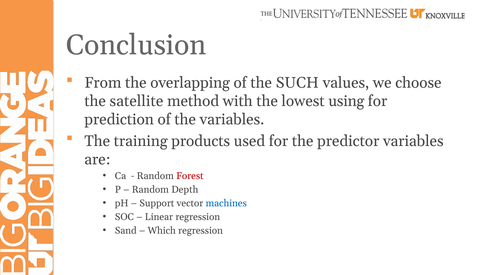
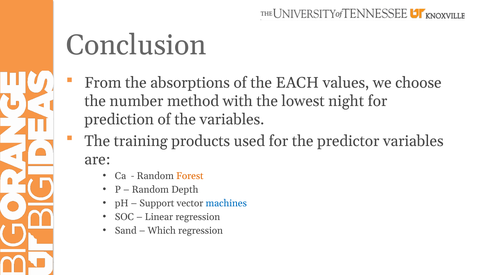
overlapping: overlapping -> absorptions (190, 83)
SUCH: SUCH -> EACH (297, 83)
satellite: satellite -> number (136, 101)
using: using -> night (346, 101)
Forest colour: red -> orange (190, 176)
